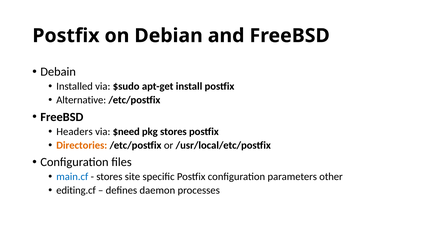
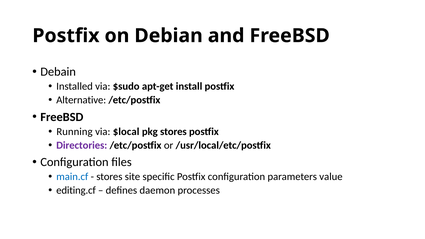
Headers: Headers -> Running (75, 132)
$need: $need -> $local (126, 132)
Directories colour: orange -> purple (82, 145)
other: other -> value (331, 177)
